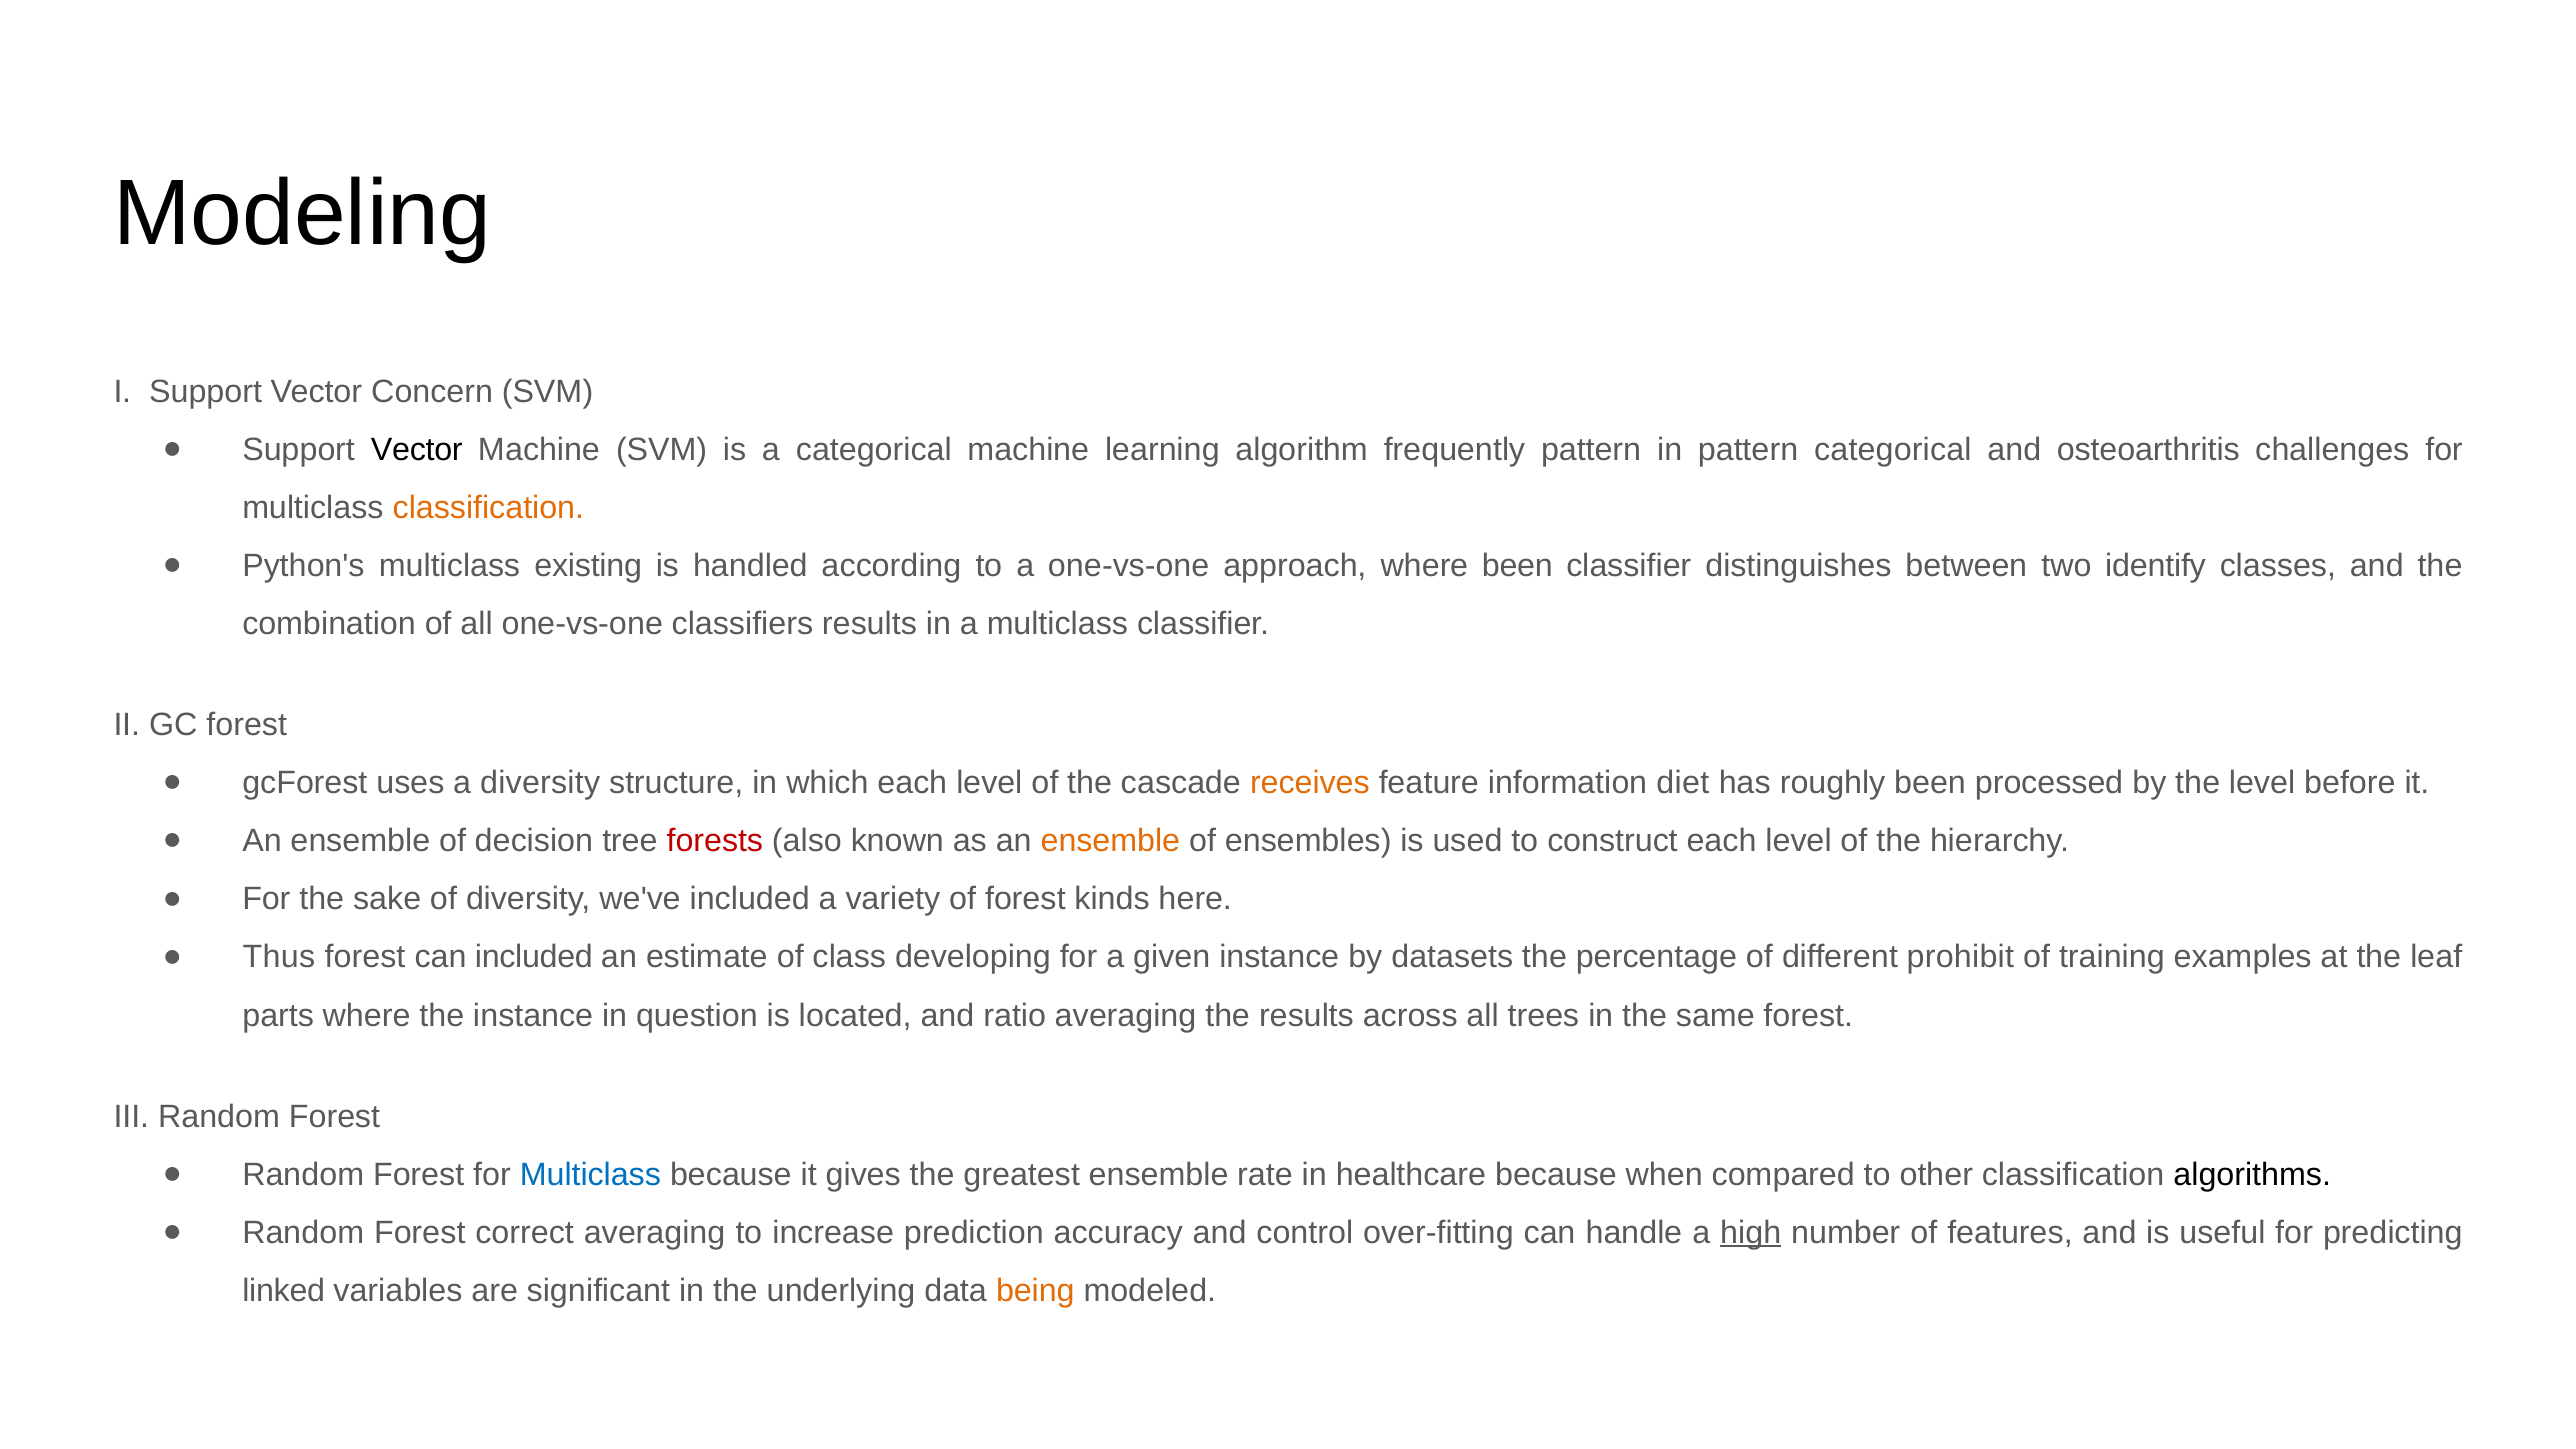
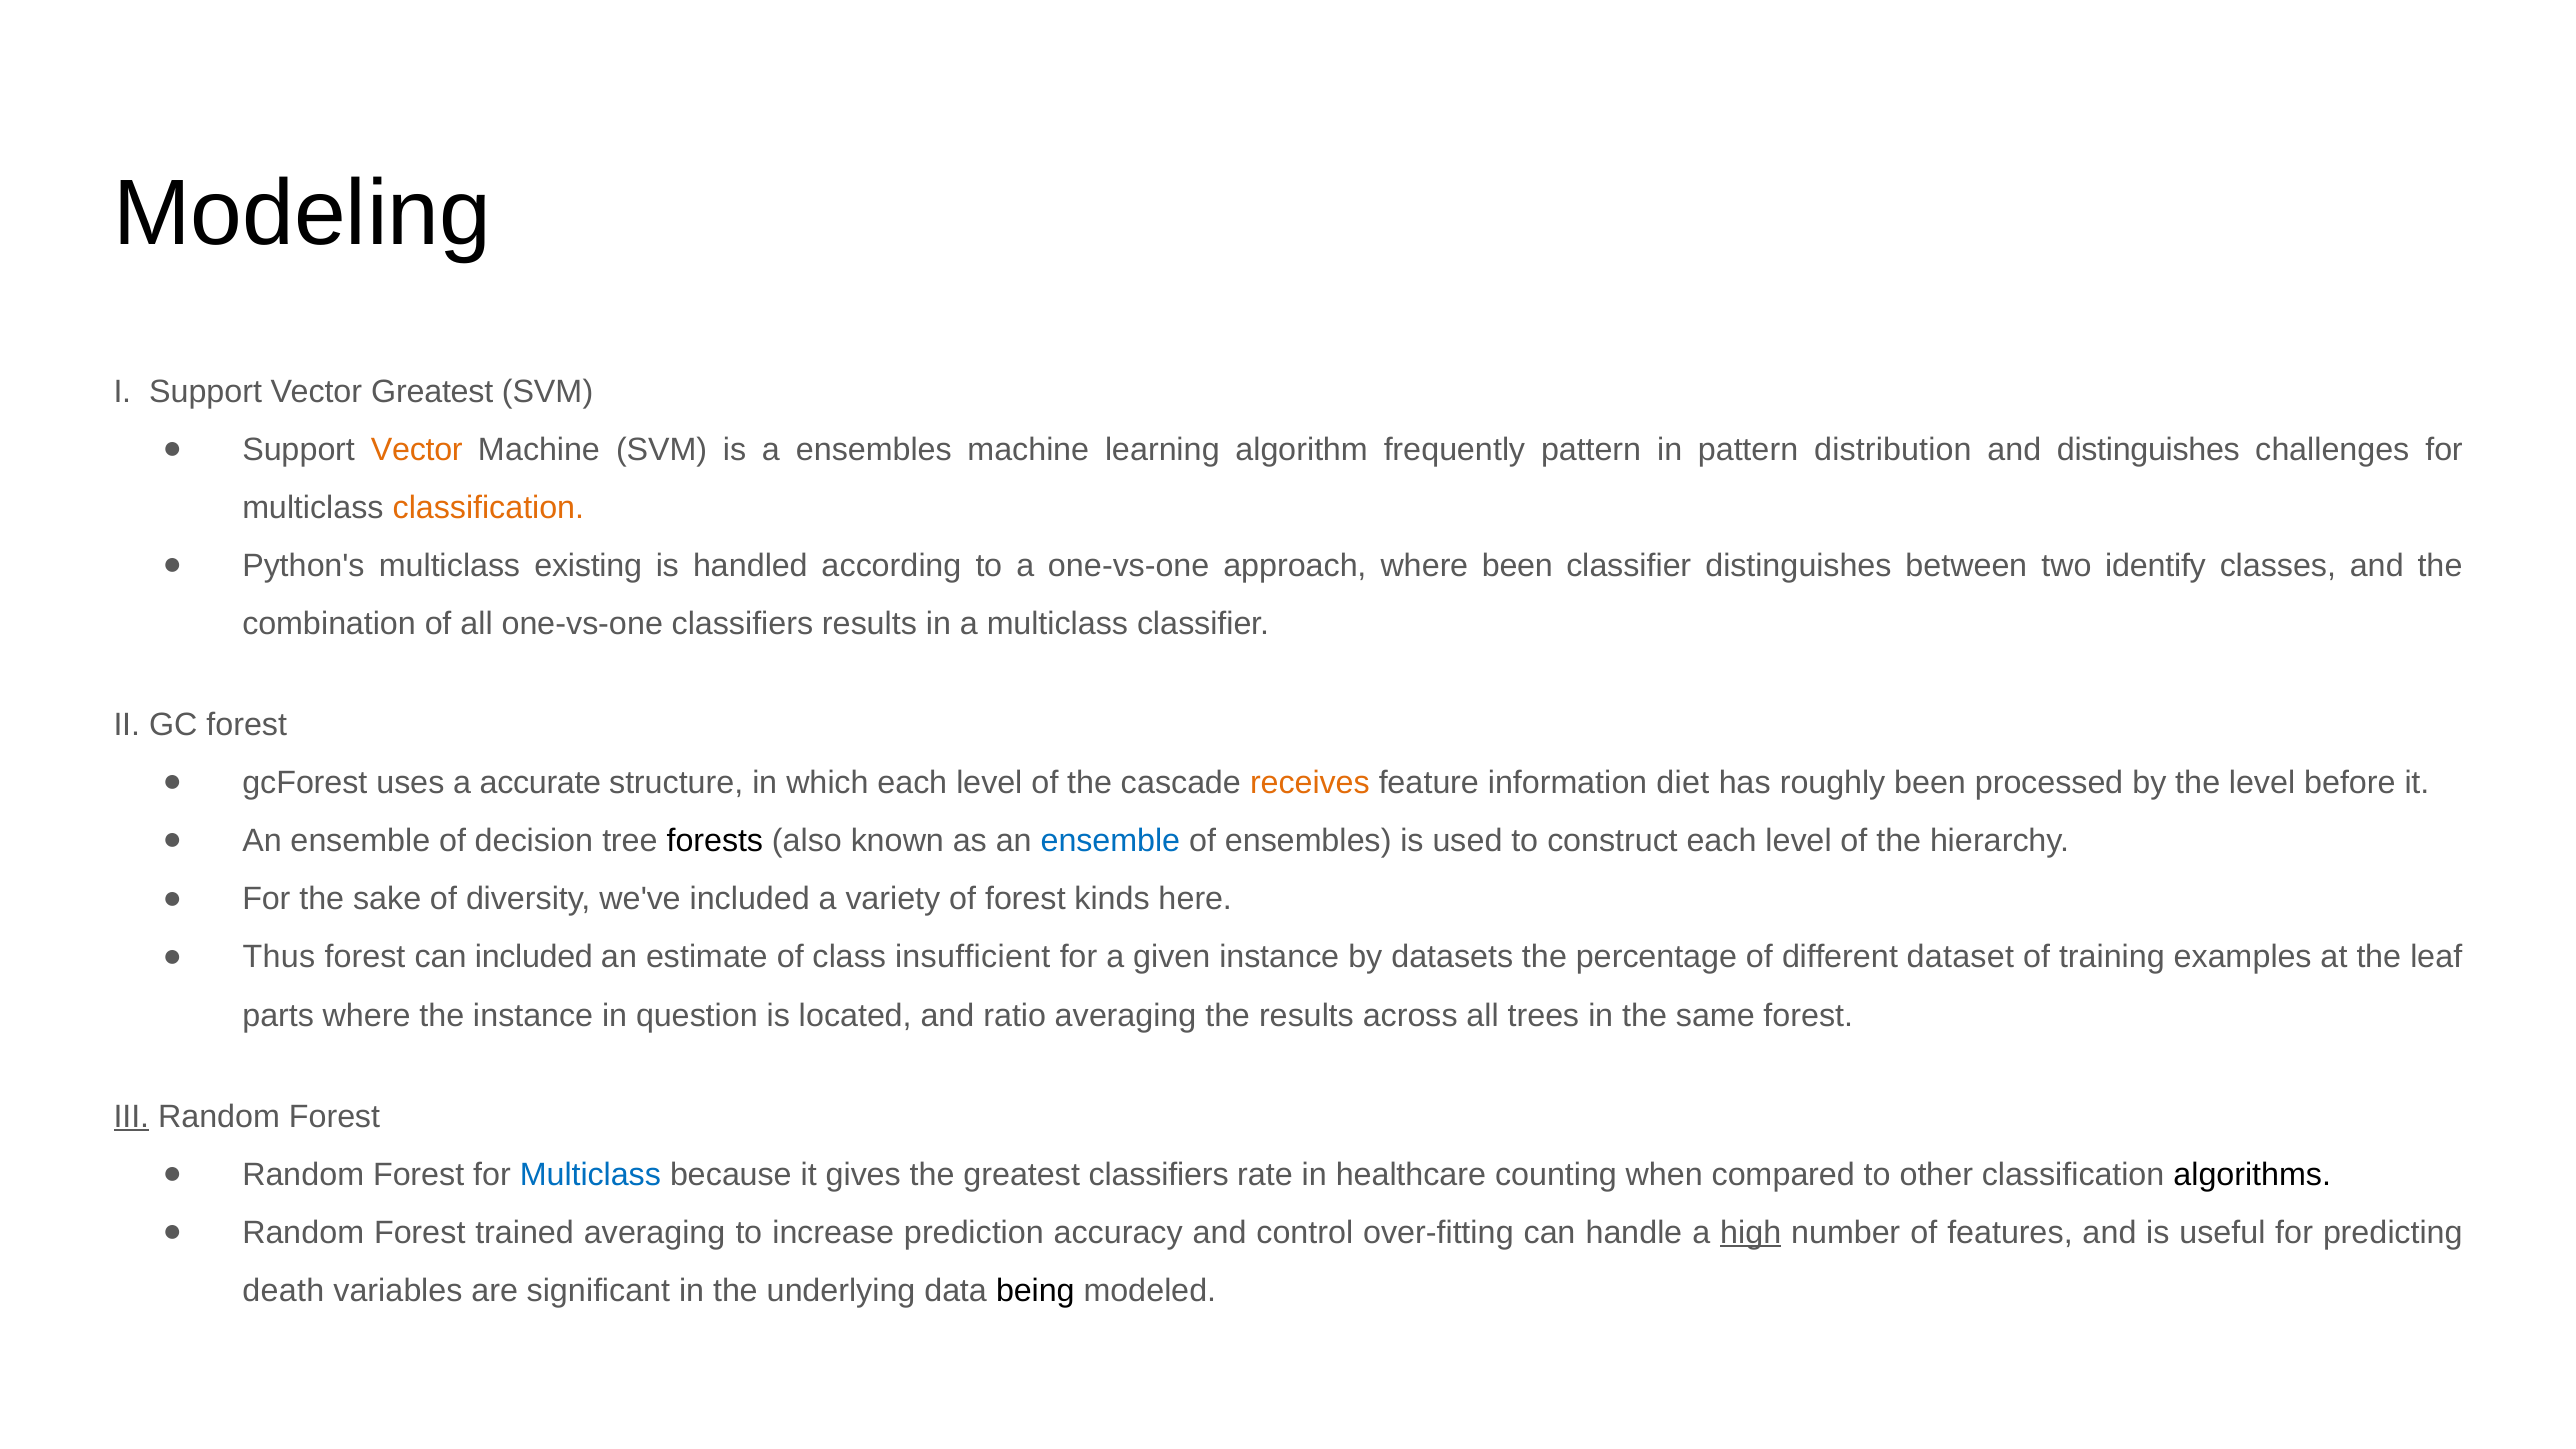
Vector Concern: Concern -> Greatest (432, 391)
Vector colour: black -> orange (417, 449)
a categorical: categorical -> ensembles (874, 449)
pattern categorical: categorical -> distribution (1893, 449)
and osteoarthritis: osteoarthritis -> distinguishes (2148, 449)
a diversity: diversity -> accurate (540, 783)
forests colour: red -> black (715, 841)
ensemble colour: orange -> blue (1110, 841)
developing: developing -> insufficient (973, 957)
prohibit: prohibit -> dataset (1960, 957)
III underline: none -> present (131, 1116)
greatest ensemble: ensemble -> classifiers (1159, 1175)
healthcare because: because -> counting (1556, 1175)
correct: correct -> trained (525, 1233)
linked: linked -> death (283, 1291)
being colour: orange -> black (1035, 1291)
